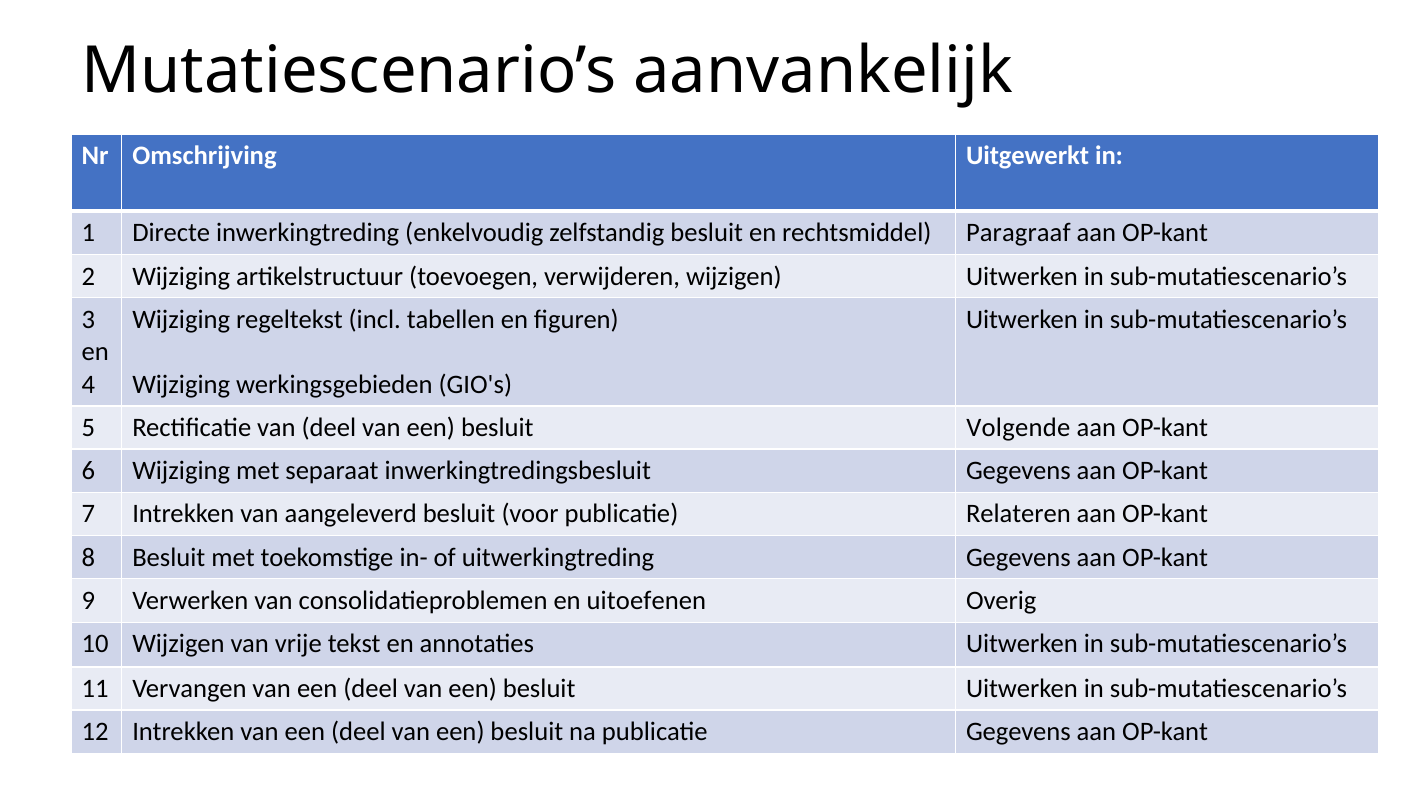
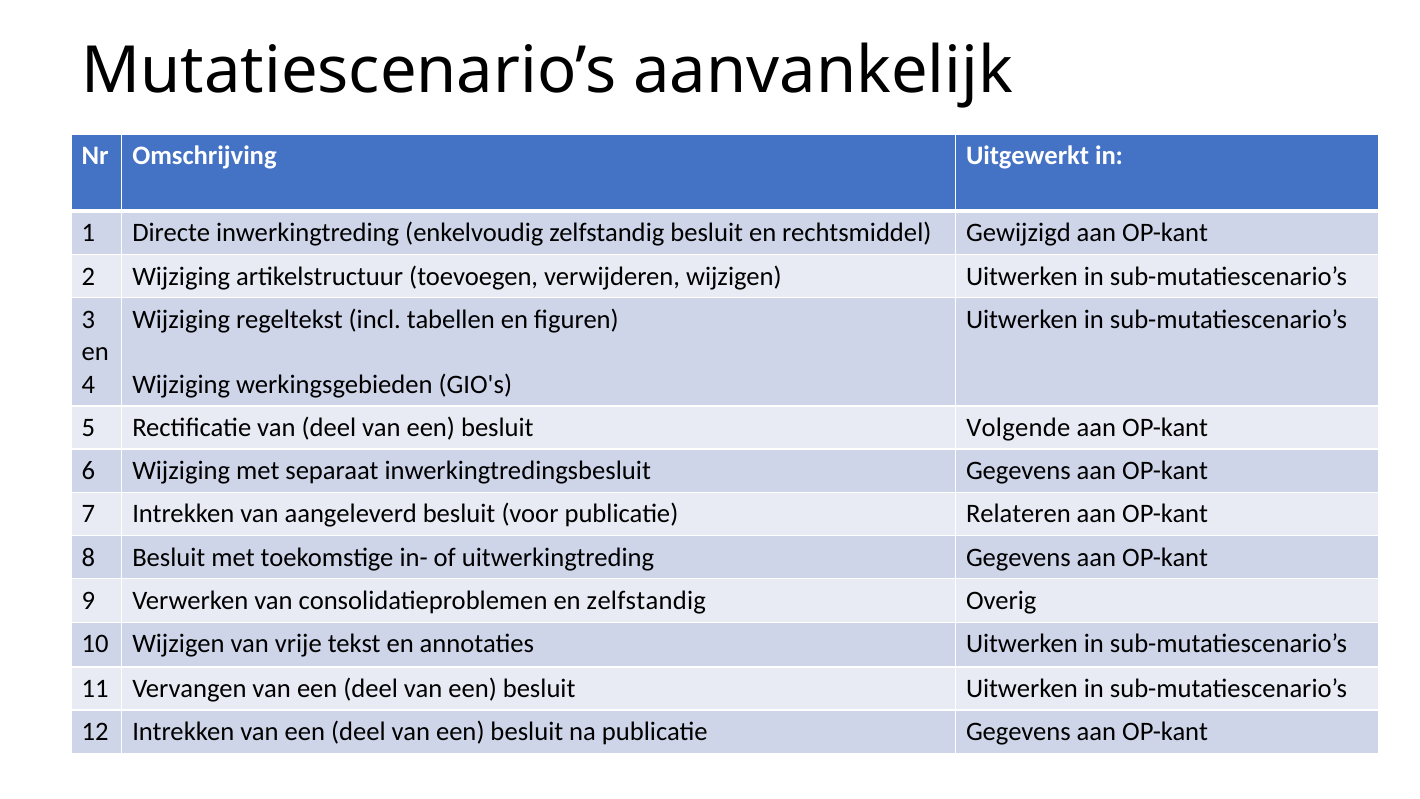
Paragraaf: Paragraaf -> Gewijzigd (1018, 233)
en uitoefenen: uitoefenen -> zelfstandig (646, 600)
